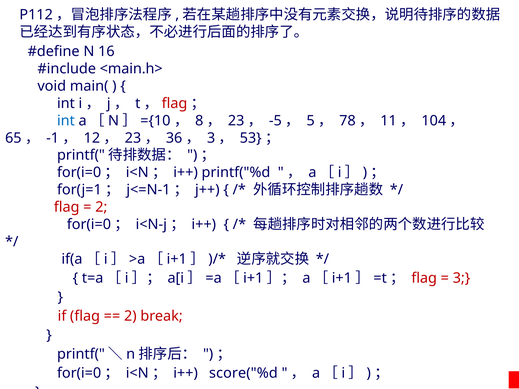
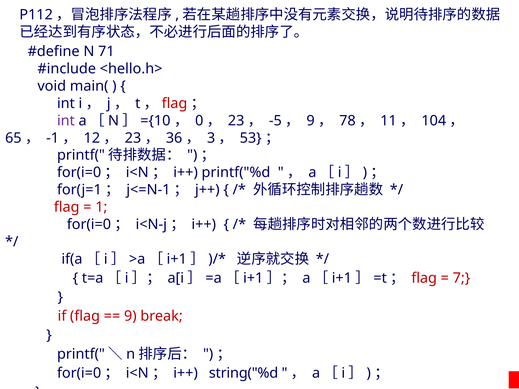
16: 16 -> 71 (106, 51)
<main.h>: <main.h> -> <hello.h> (131, 69)
int colour: blue -> purple (66, 121)
8: 8 -> 0 (199, 121)
5: 5 -> 9 (311, 121)
2: 2 -> 1 (101, 207)
3: 3 -> 7 (462, 278)
2: 2 -> 9 (130, 316)
score("%d: score("%d -> string("%d (244, 373)
